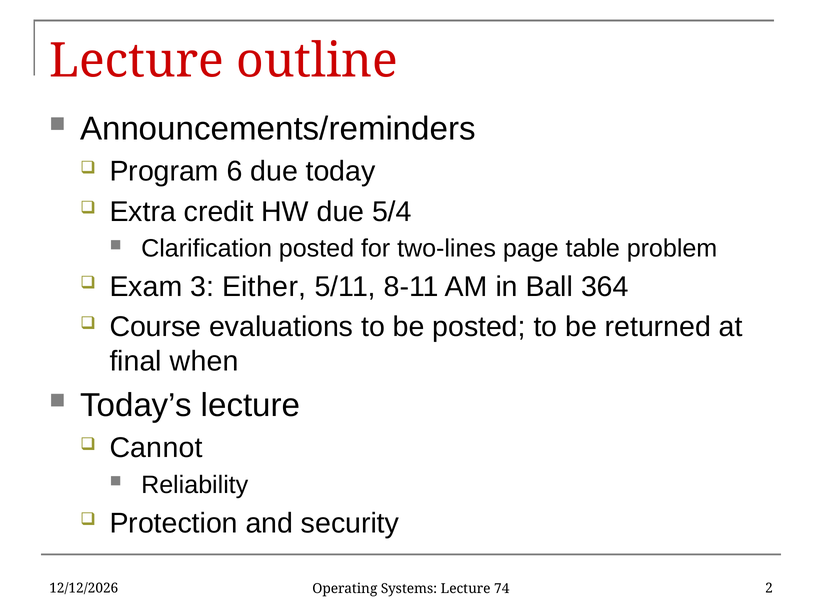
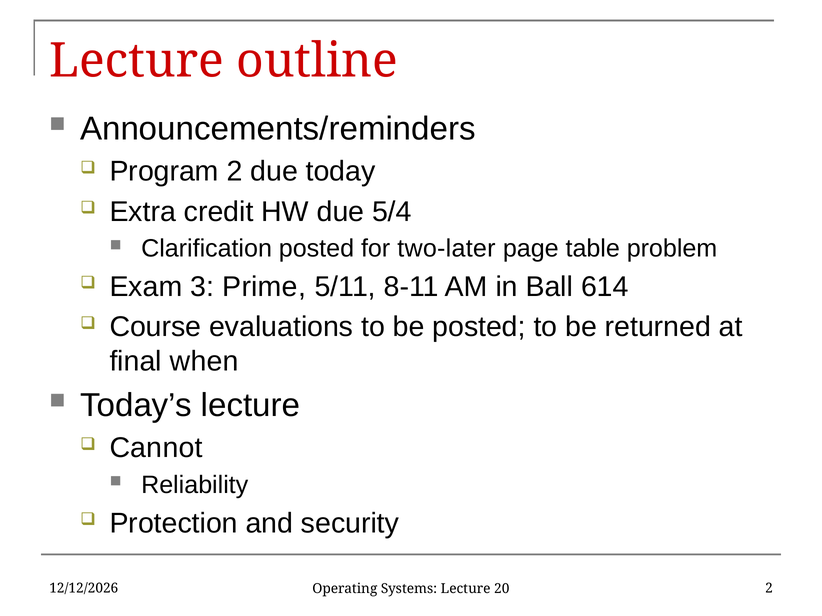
Program 6: 6 -> 2 (235, 172)
two-lines: two-lines -> two-later (446, 249)
Either: Either -> Prime (264, 287)
364: 364 -> 614 (605, 287)
74: 74 -> 20 (502, 589)
